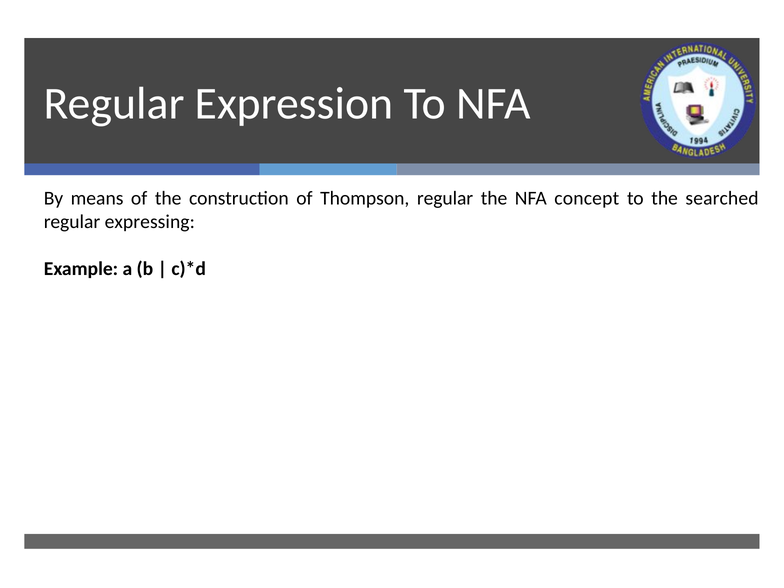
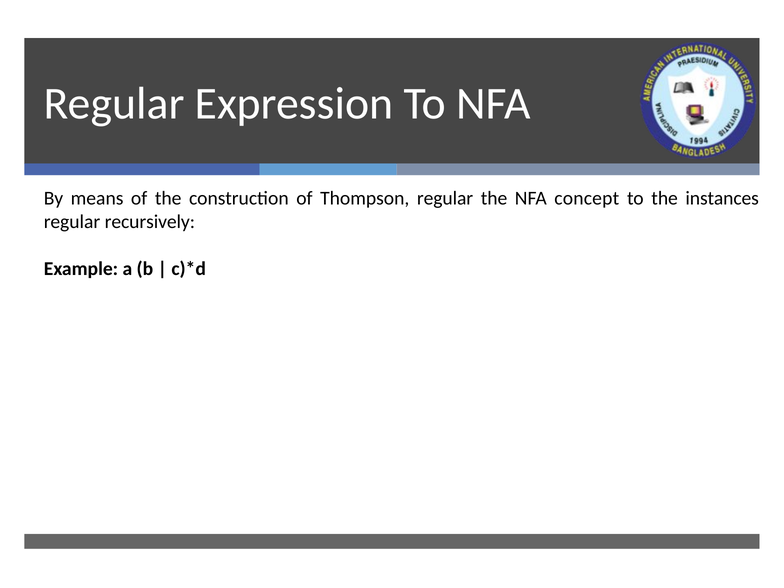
searched: searched -> instances (722, 198)
expressing: expressing -> recursively (150, 222)
